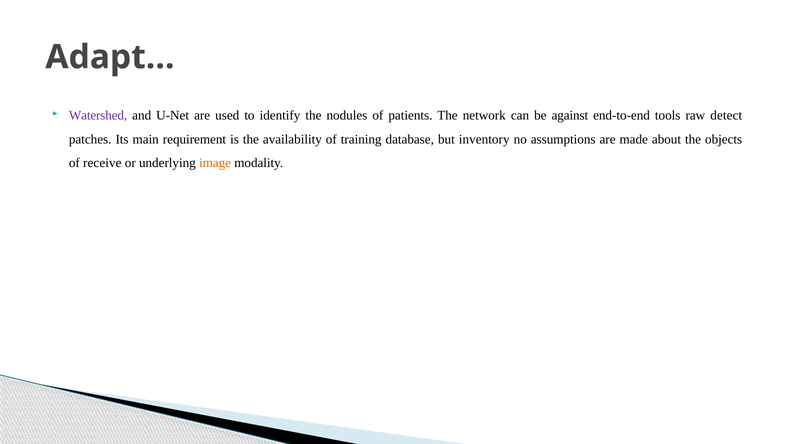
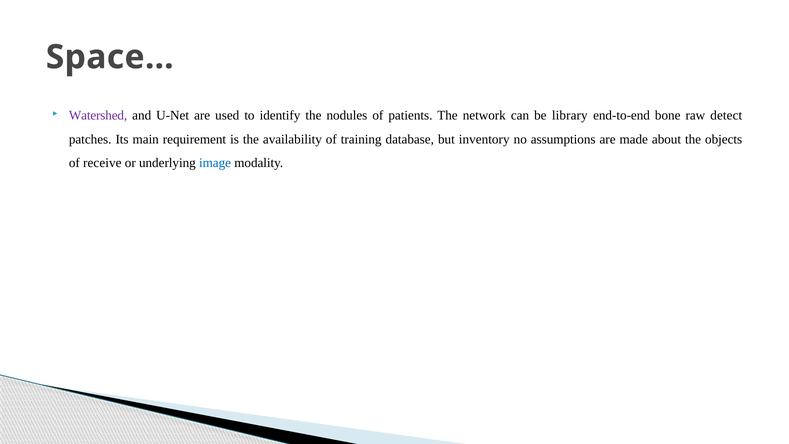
Adapt…: Adapt… -> Space… (110, 57)
against: against -> library (570, 115)
tools: tools -> bone (668, 115)
image colour: orange -> blue (215, 163)
